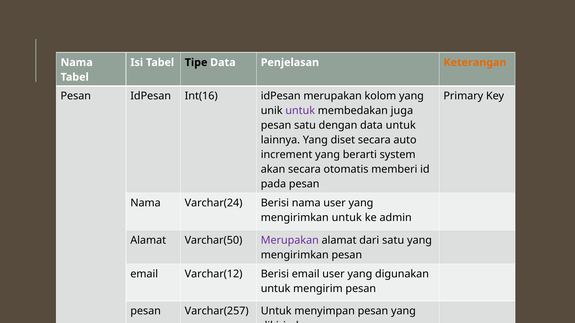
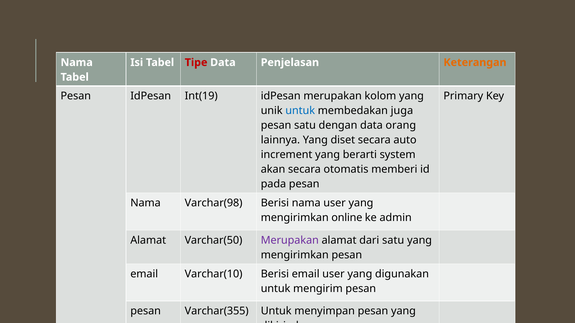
Tipe colour: black -> red (196, 63)
Int(16: Int(16 -> Int(19 (201, 96)
untuk colour: purple -> blue (300, 111)
data untuk: untuk -> orang (401, 126)
Varchar(24: Varchar(24 -> Varchar(98 (214, 203)
mengirimkan untuk: untuk -> online (347, 218)
Varchar(12: Varchar(12 -> Varchar(10 (214, 274)
Varchar(257: Varchar(257 -> Varchar(355 (217, 312)
